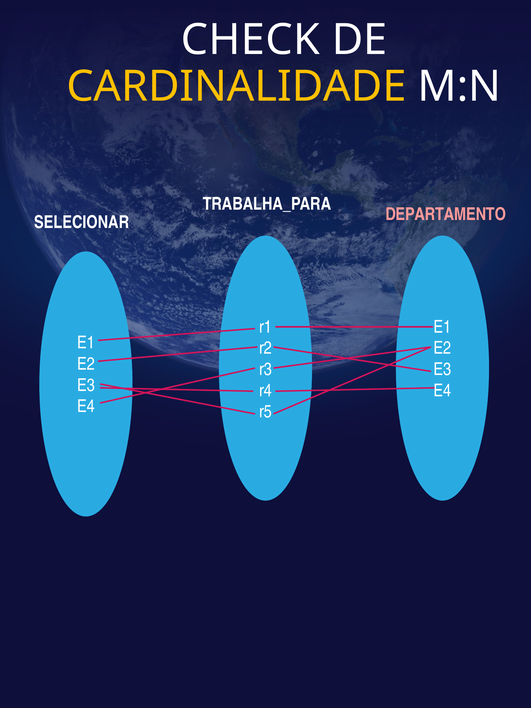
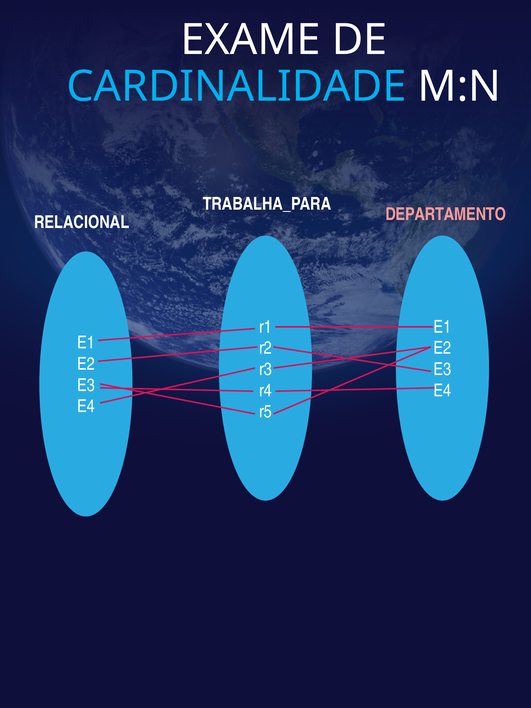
CHECK: CHECK -> EXAME (251, 40)
CARDINALIDADE colour: yellow -> light blue (236, 87)
SELECIONAR: SELECIONAR -> RELACIONAL (82, 222)
